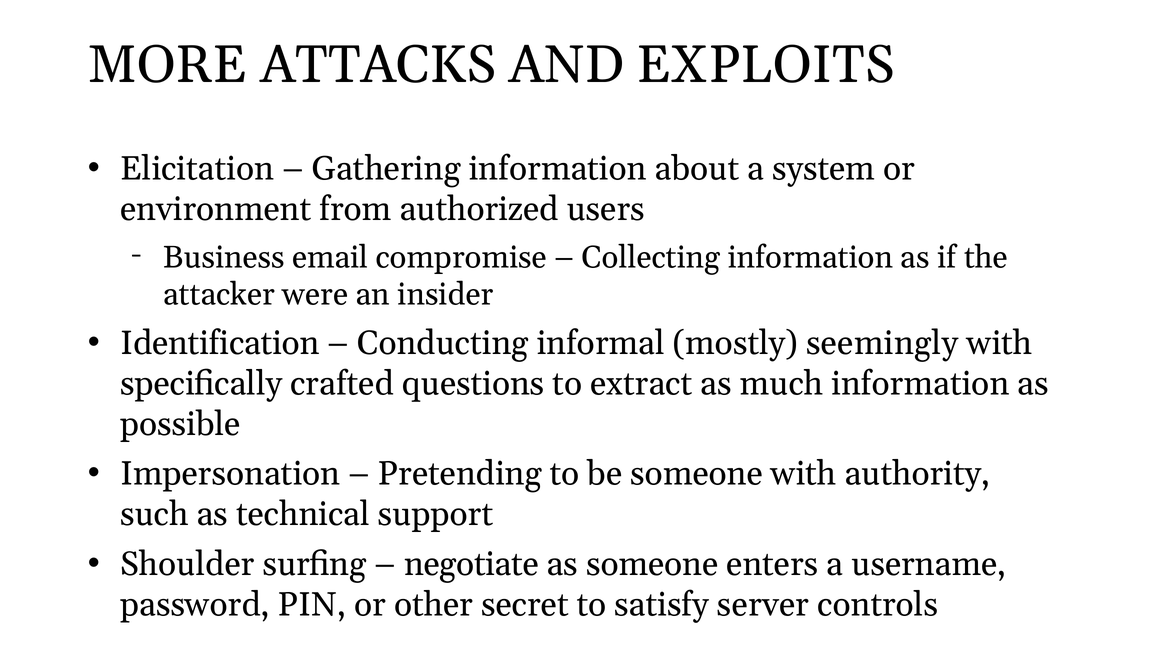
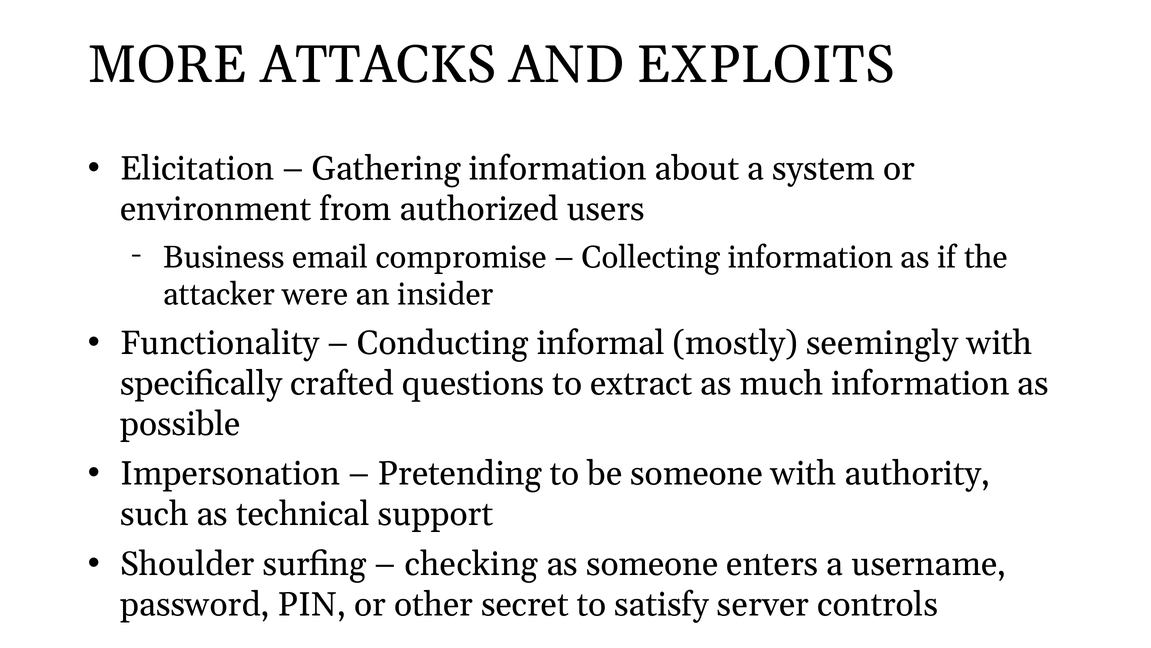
Identification: Identification -> Functionality (220, 343)
negotiate: negotiate -> checking (471, 564)
